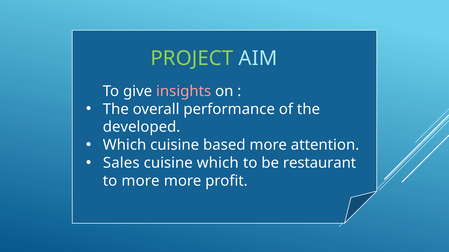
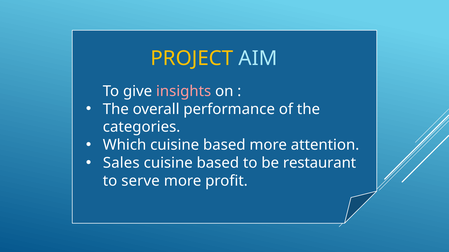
PROJECT colour: light green -> yellow (192, 59)
developed: developed -> categories (142, 127)
which: which -> based (218, 163)
to more: more -> serve (141, 181)
